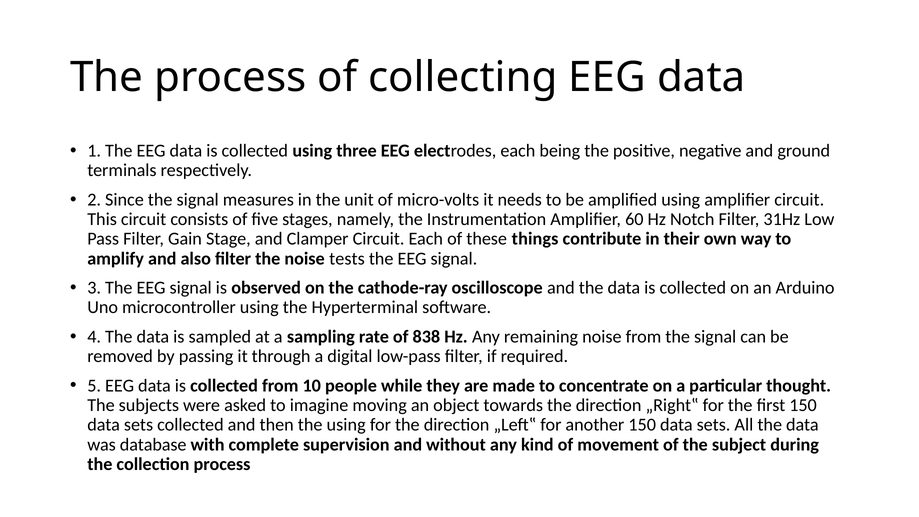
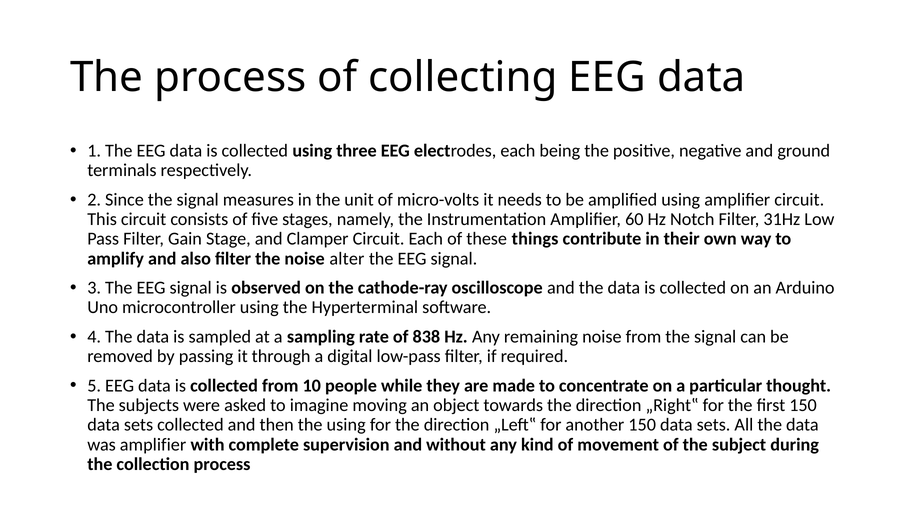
tests: tests -> alter (347, 259)
was database: database -> amplifier (153, 444)
